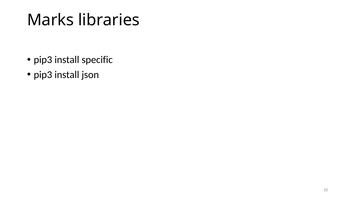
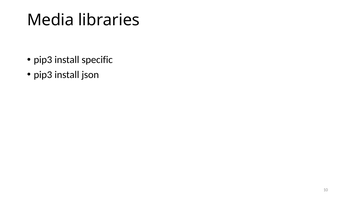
Marks: Marks -> Media (50, 20)
